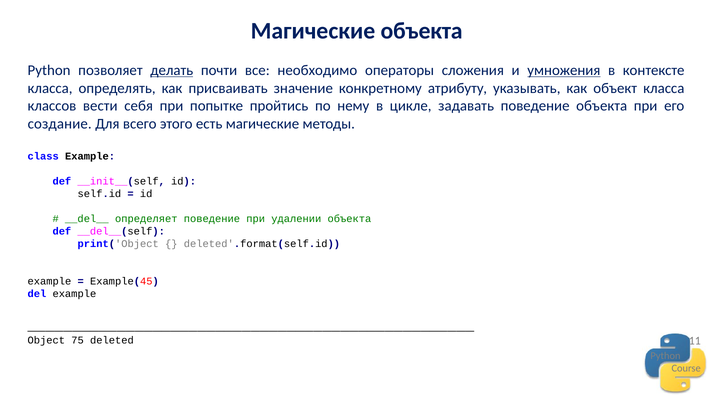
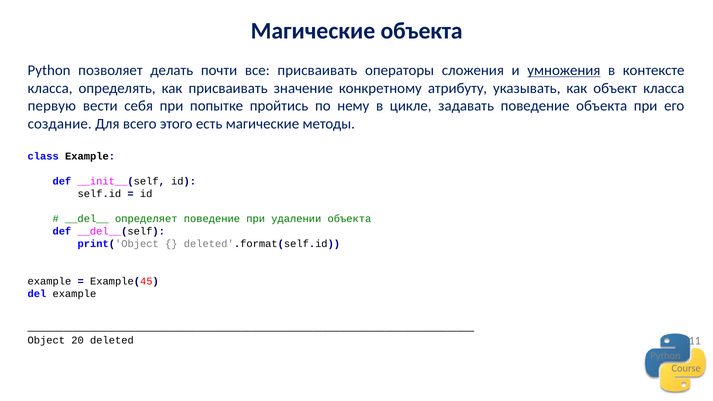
делать underline: present -> none (172, 70)
все необходимо: необходимо -> присваивать (317, 70)
классов: классов -> первую (52, 106)
75: 75 -> 20 (78, 340)
